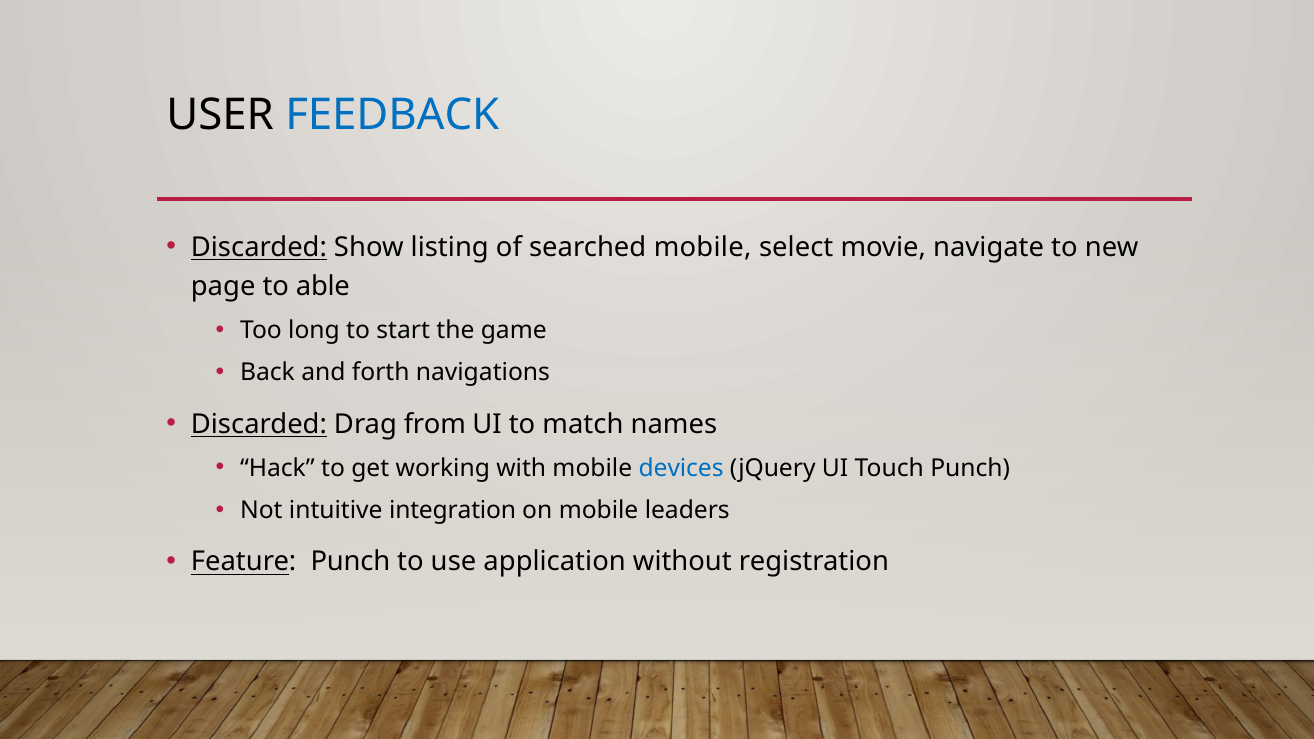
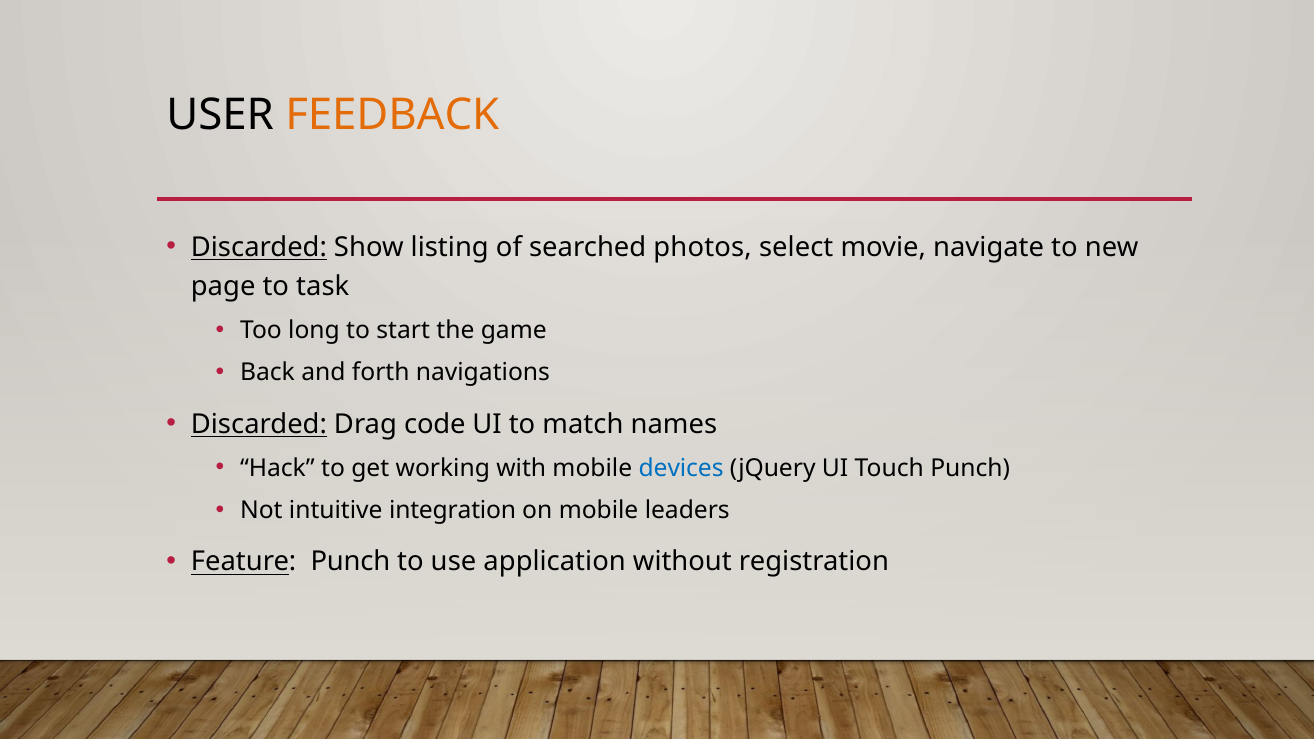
FEEDBACK colour: blue -> orange (392, 115)
searched mobile: mobile -> photos (703, 247)
able: able -> task (323, 287)
from: from -> code (435, 424)
